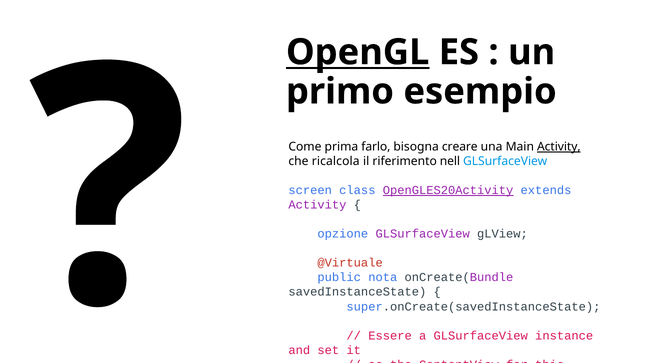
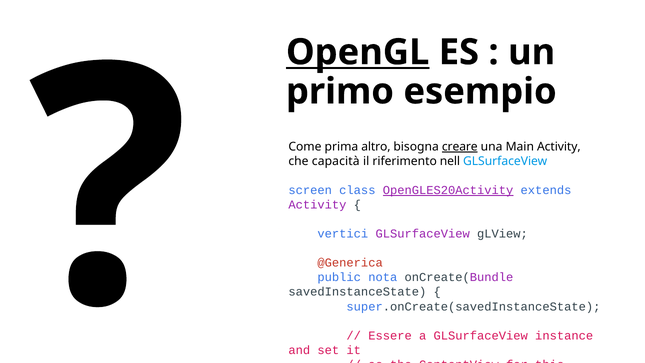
farlo: farlo -> altro (376, 147)
creare underline: none -> present (460, 147)
Activity underline: present -> none (559, 147)
ricalcola: ricalcola -> capacità (336, 161)
opzione: opzione -> vertici (343, 234)
@Virtuale: @Virtuale -> @Generica (350, 263)
